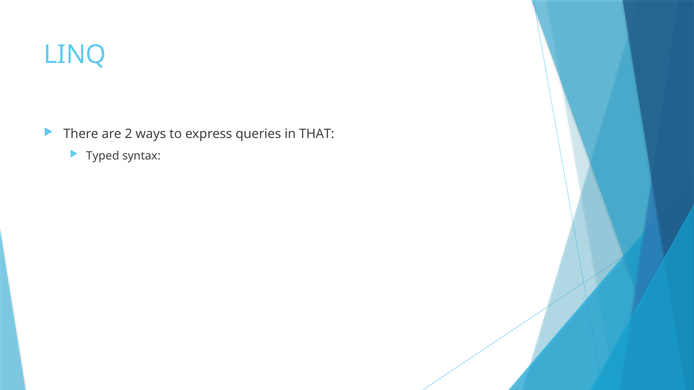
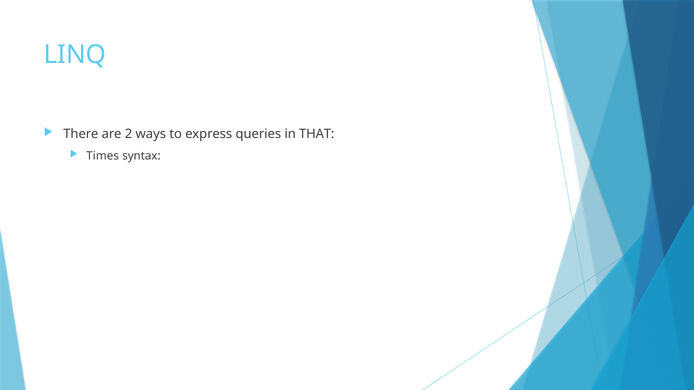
Typed: Typed -> Times (103, 156)
